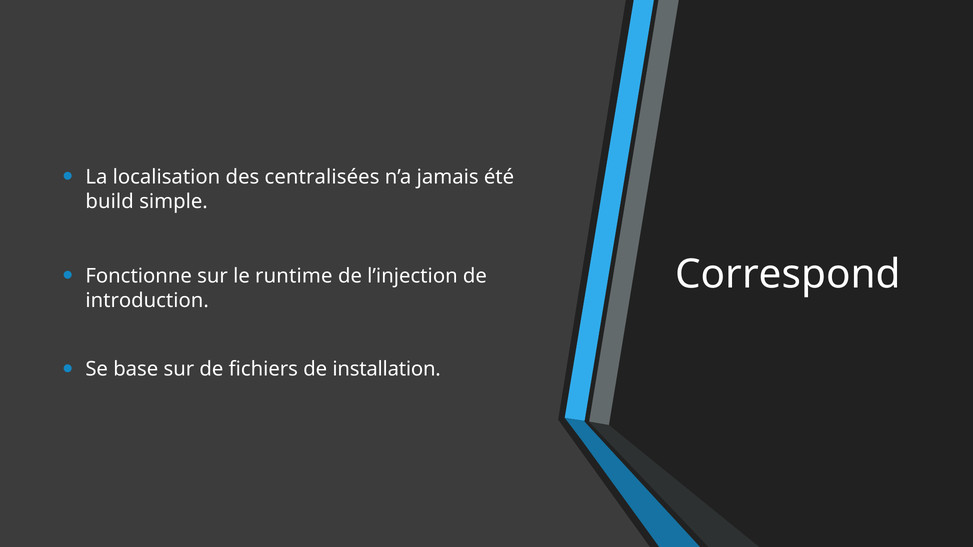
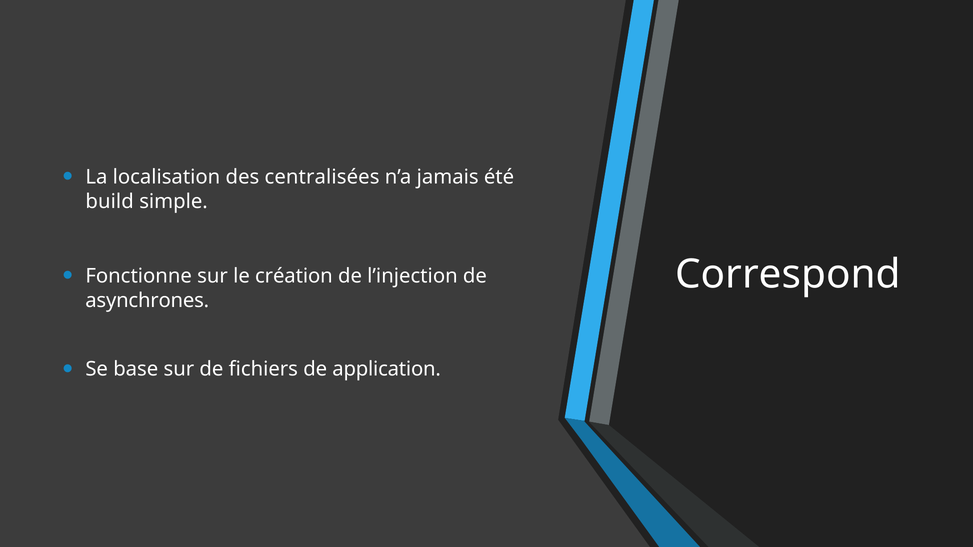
runtime: runtime -> création (294, 276)
introduction: introduction -> asynchrones (147, 300)
installation: installation -> application (387, 369)
